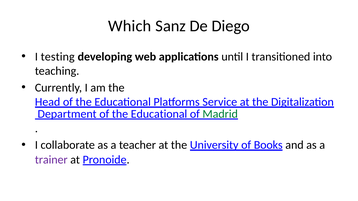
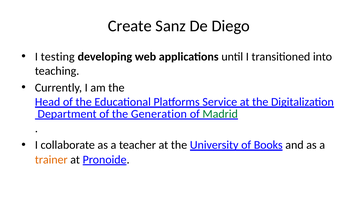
Which: Which -> Create (130, 26)
Department of the Educational: Educational -> Generation (159, 114)
trainer colour: purple -> orange (51, 160)
